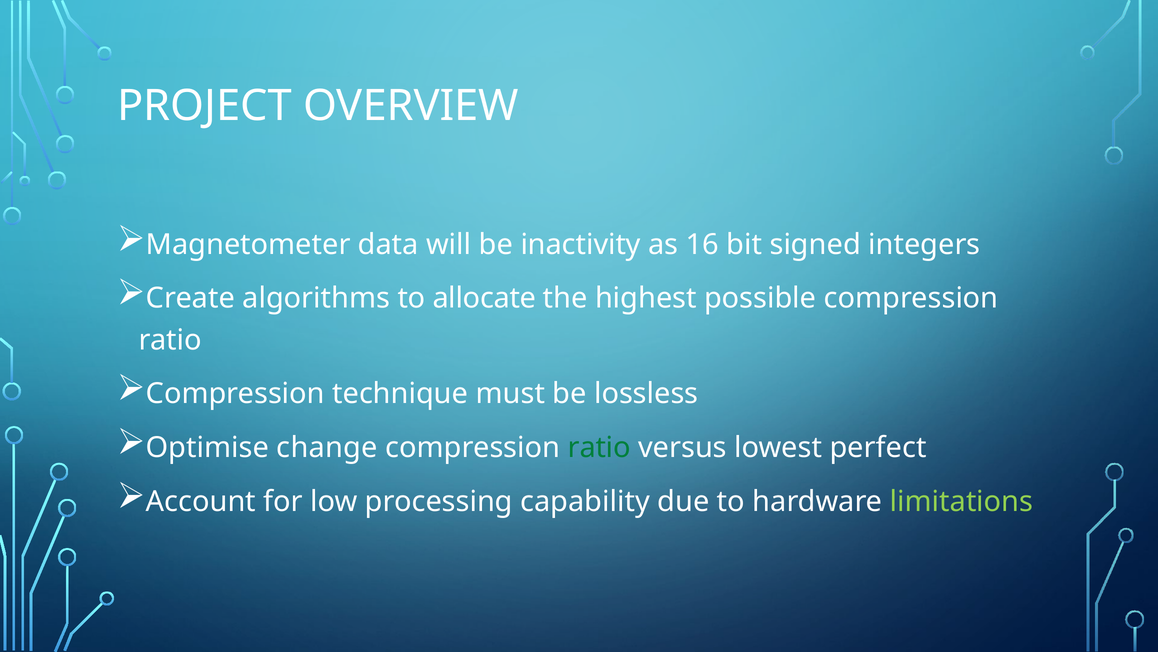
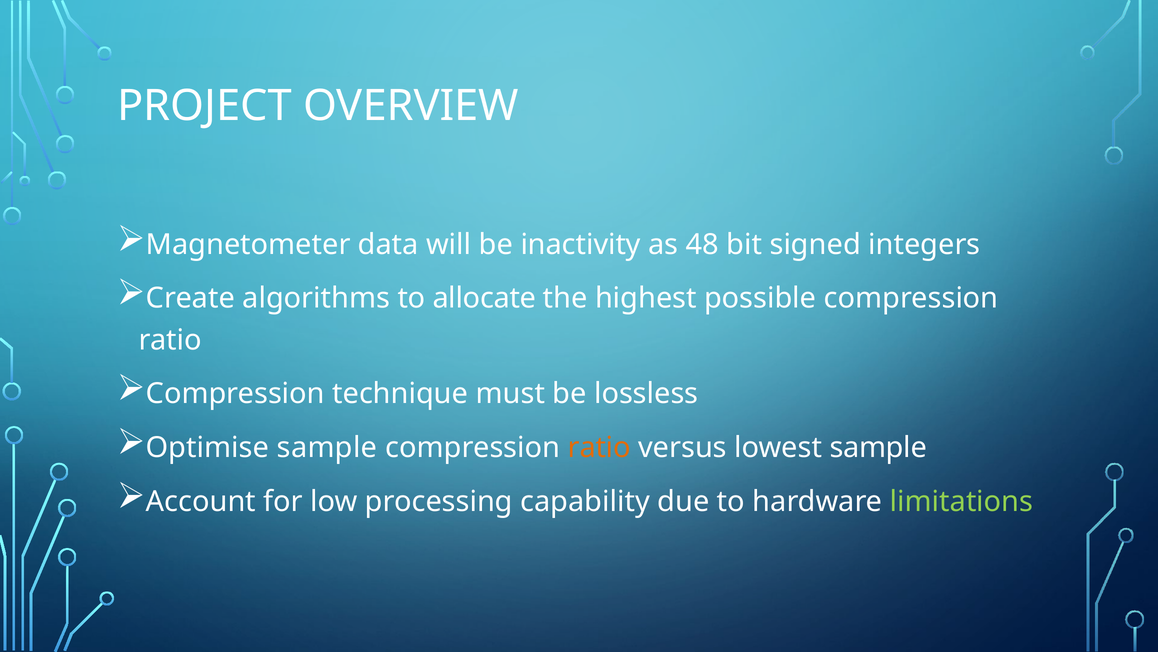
16: 16 -> 48 (702, 244)
Optimise change: change -> sample (327, 447)
ratio colour: green -> orange (599, 447)
lowest perfect: perfect -> sample (878, 447)
